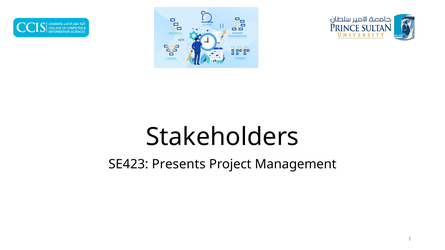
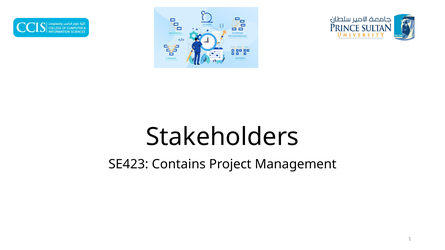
Presents: Presents -> Contains (179, 165)
